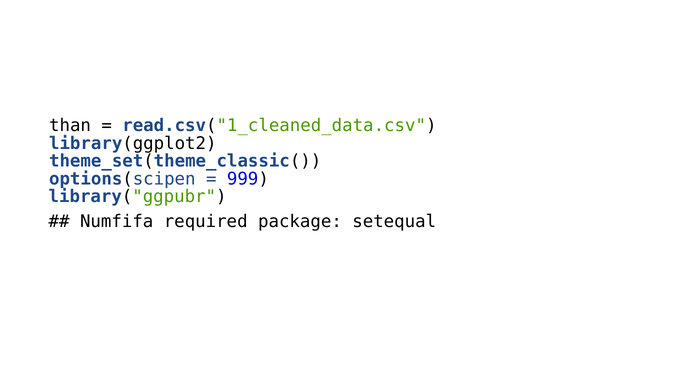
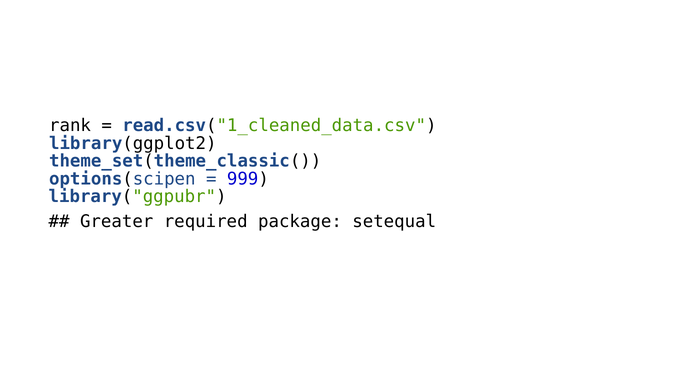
than: than -> rank (70, 126)
Numfifa: Numfifa -> Greater (117, 222)
